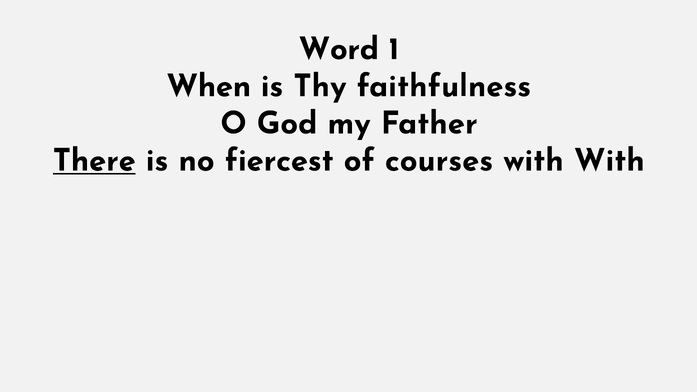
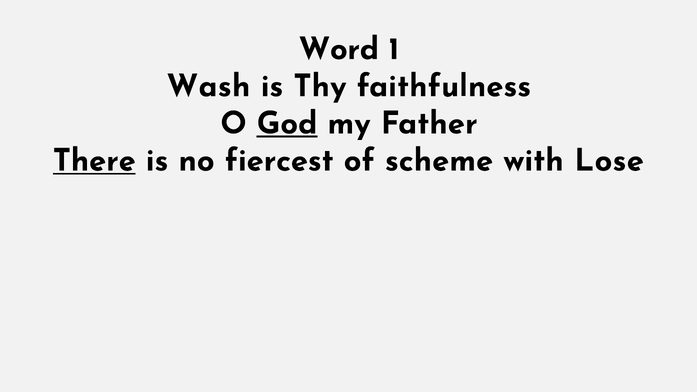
When: When -> Wash (208, 86)
God underline: none -> present (287, 123)
courses: courses -> scheme (439, 160)
with With: With -> Lose (609, 160)
